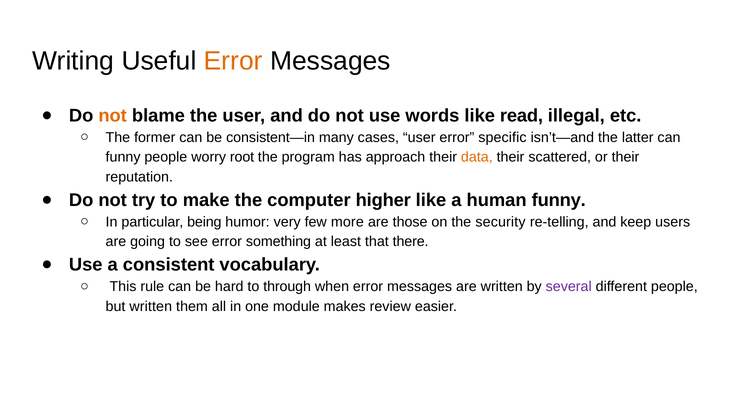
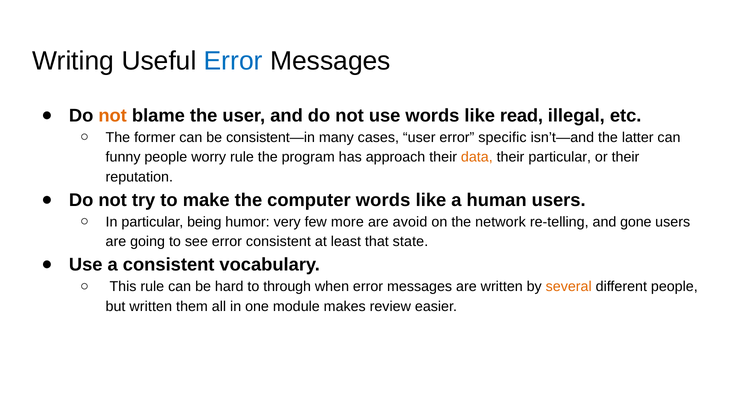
Error colour: orange -> blue (233, 61)
worry root: root -> rule (242, 157)
their scattered: scattered -> particular (560, 157)
computer higher: higher -> words (383, 200)
human funny: funny -> users (559, 200)
those: those -> avoid (410, 222)
security: security -> network (500, 222)
keep: keep -> gone (636, 222)
error something: something -> consistent (278, 241)
there: there -> state (410, 241)
several colour: purple -> orange (569, 286)
